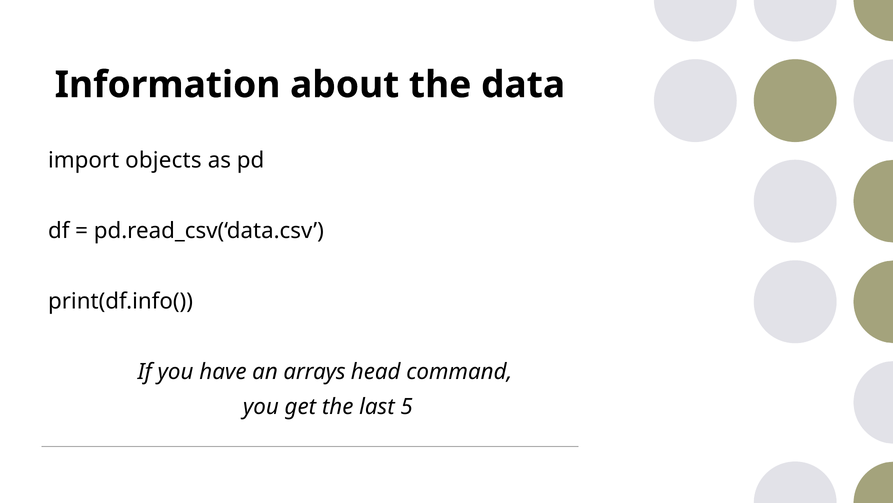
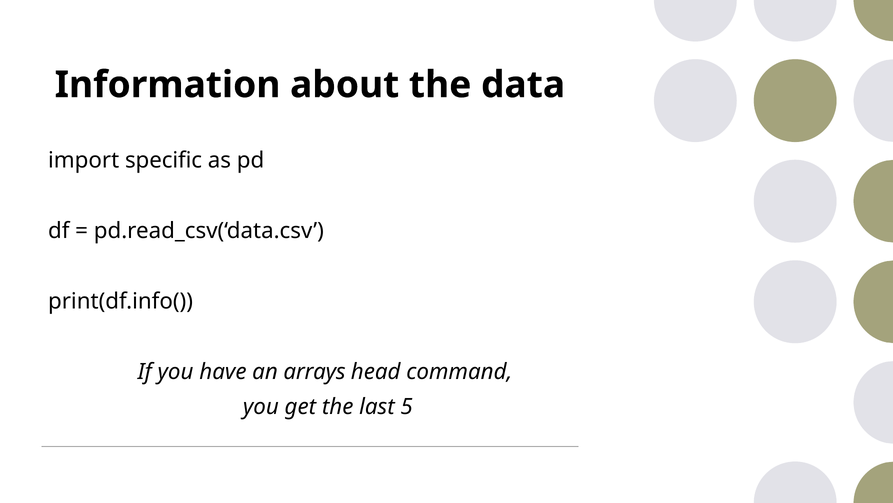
objects: objects -> specific (164, 160)
